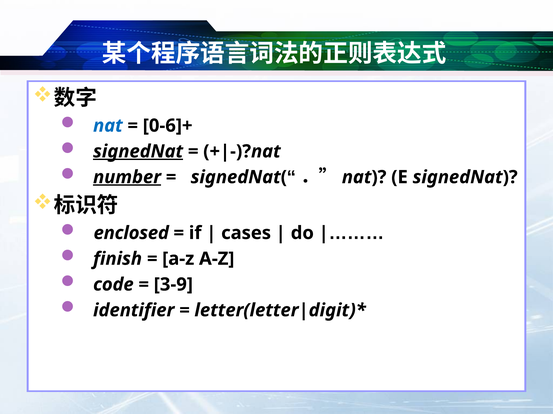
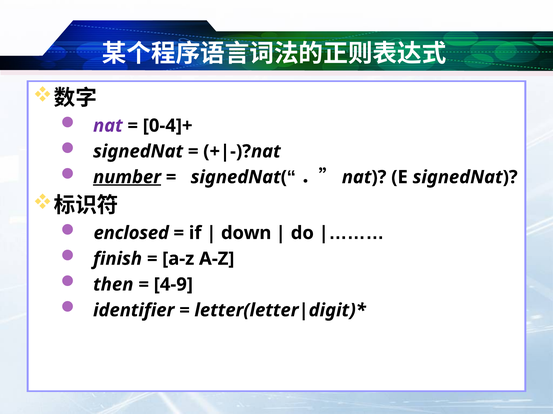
nat colour: blue -> purple (108, 126)
0-6]+: 0-6]+ -> 0-4]+ (168, 126)
signedNat underline: present -> none (138, 152)
cases: cases -> down (246, 233)
code: code -> then (113, 285)
3-9: 3-9 -> 4-9 (173, 285)
